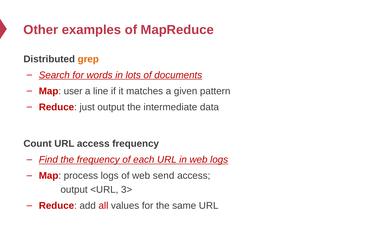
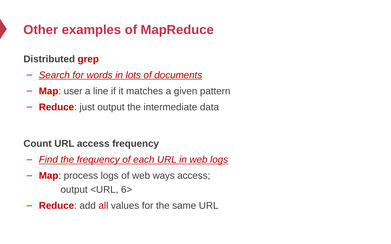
grep colour: orange -> red (88, 59)
send: send -> ways (164, 176)
3>: 3> -> 6> (127, 190)
